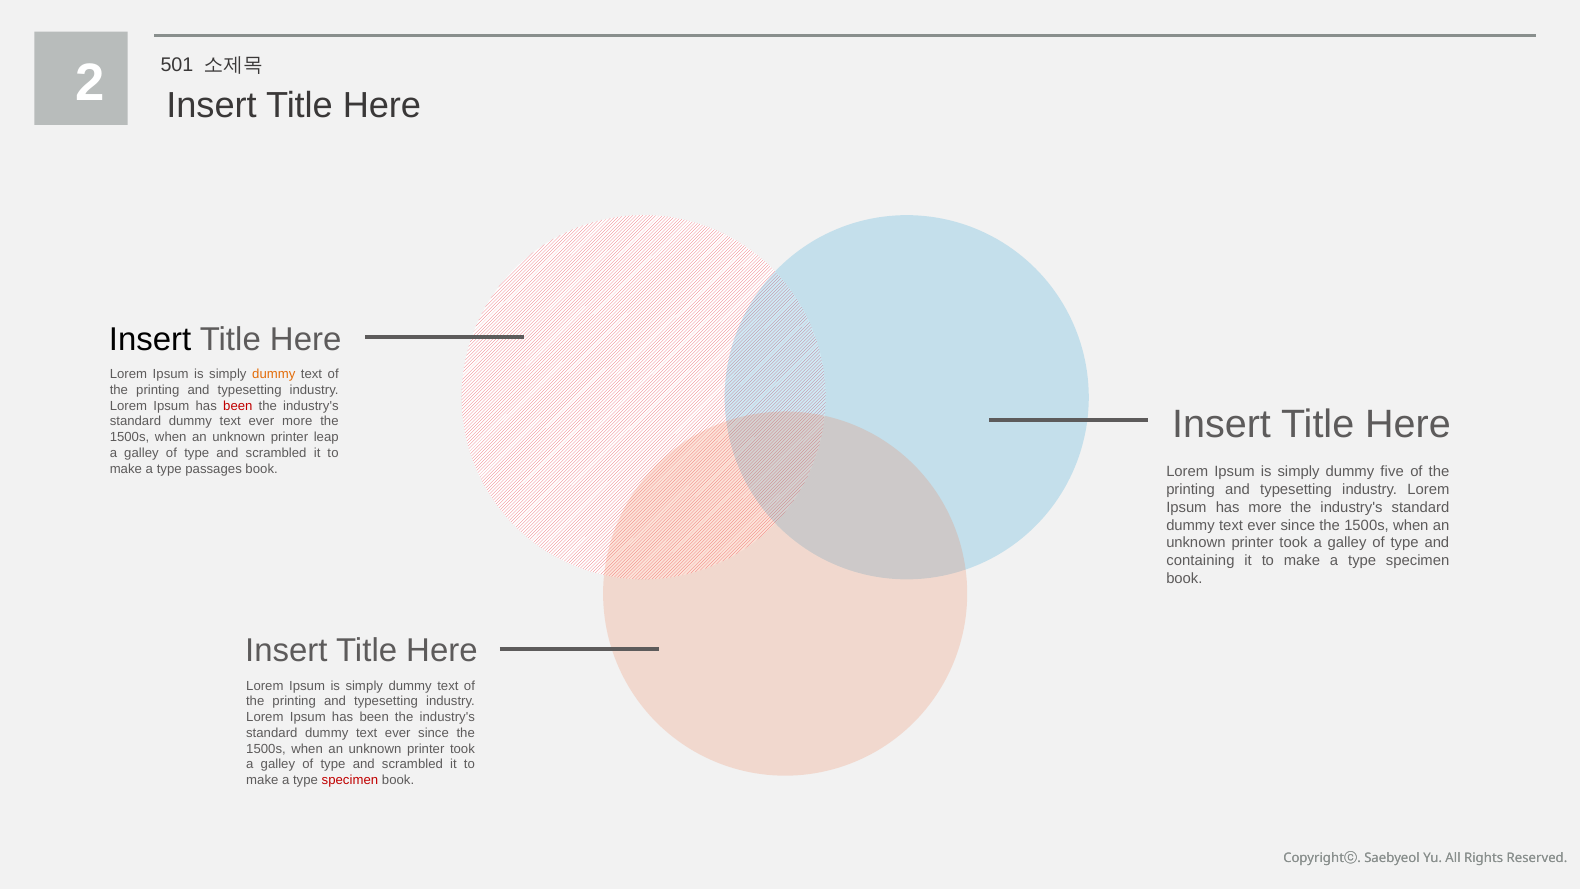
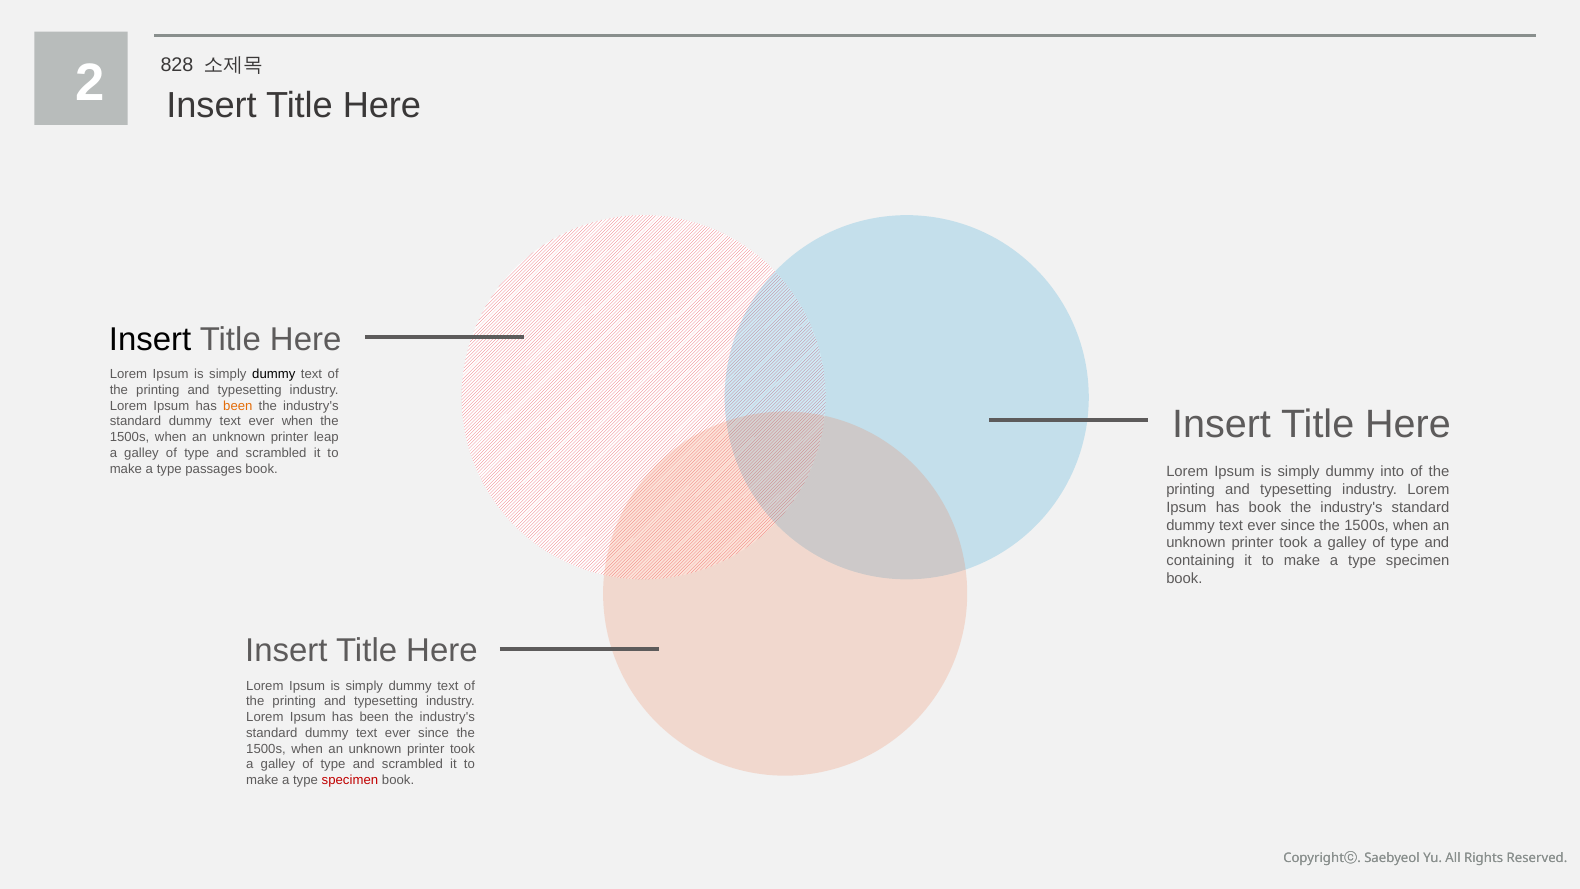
501: 501 -> 828 (177, 65)
dummy colour: orange -> black (274, 374)
been colour: red -> orange (238, 406)
ever more: more -> when (297, 421)
five: five -> into (1392, 472)
has more: more -> book (1265, 507)
